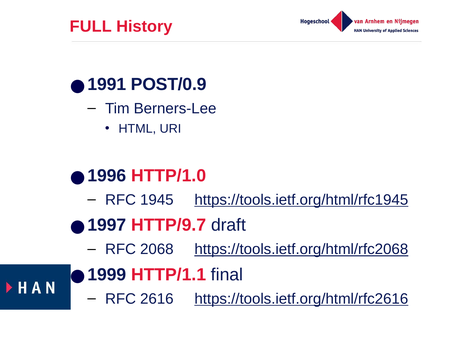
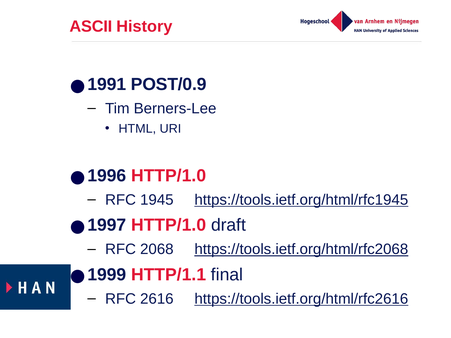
FULL: FULL -> ASCII (91, 27)
1997 HTTP/9.7: HTTP/9.7 -> HTTP/1.0 (169, 225)
